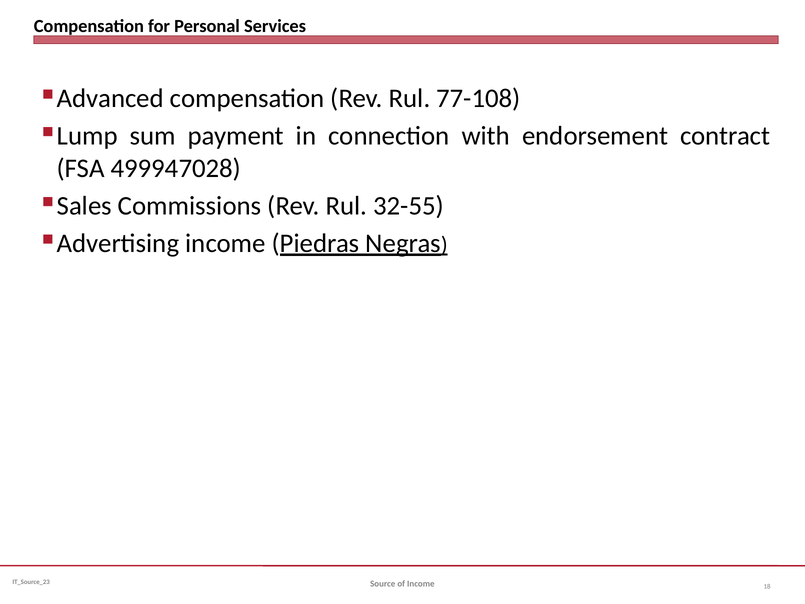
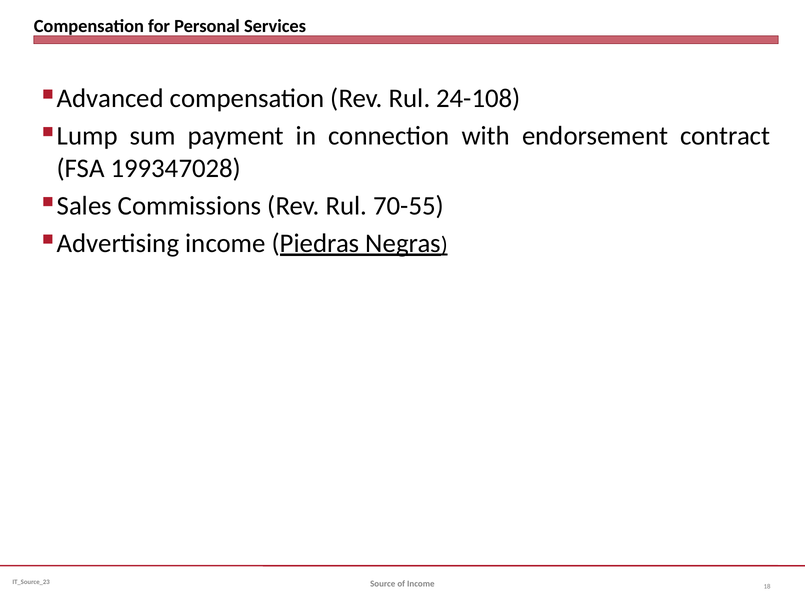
77-108: 77-108 -> 24-108 (478, 98)
499947028: 499947028 -> 199347028 (176, 168)
32-55: 32-55 -> 70-55 (409, 206)
